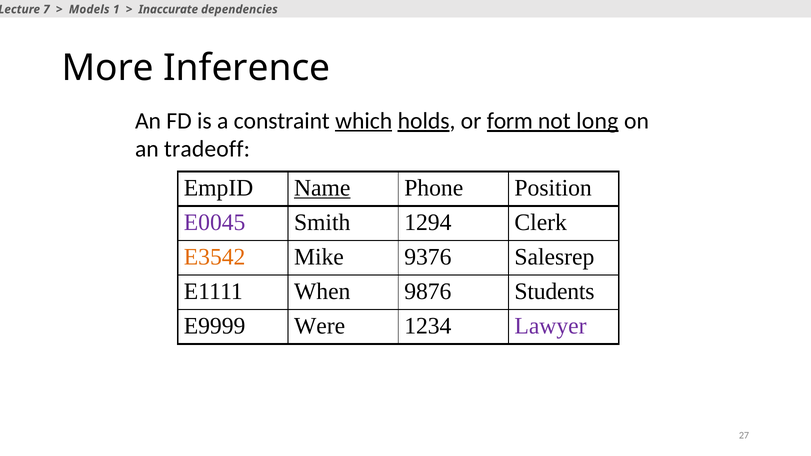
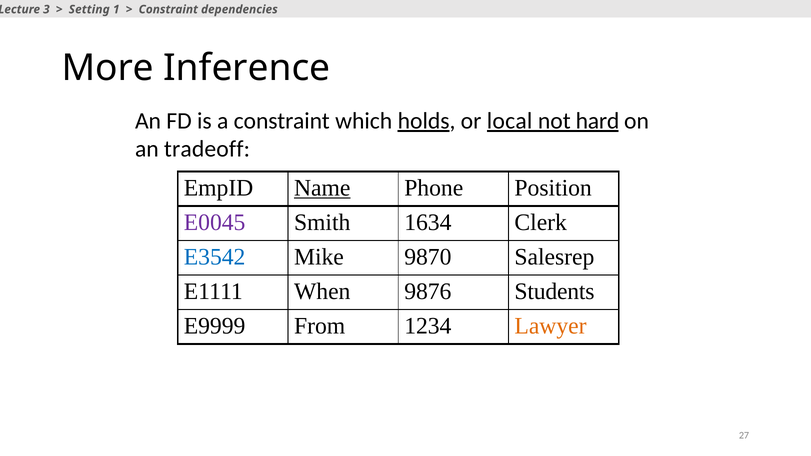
7: 7 -> 3 (46, 9)
Models: Models -> Setting (89, 9)
Inaccurate: Inaccurate -> Constraint (168, 9)
which underline: present -> none (364, 121)
form: form -> local (510, 121)
long: long -> hard (597, 121)
1294: 1294 -> 1634 (428, 222)
E3542 colour: orange -> blue (215, 257)
9376: 9376 -> 9870 (428, 257)
Were: Were -> From (320, 326)
Lawyer colour: purple -> orange (551, 326)
